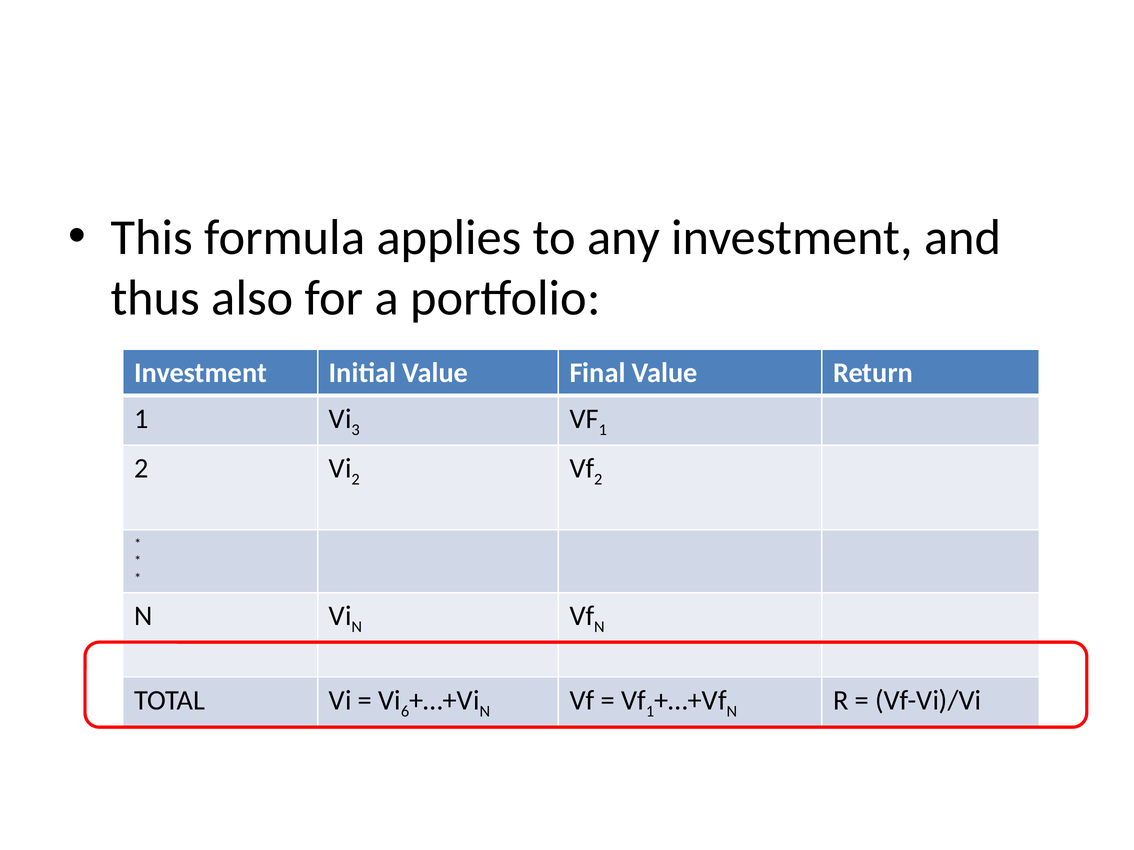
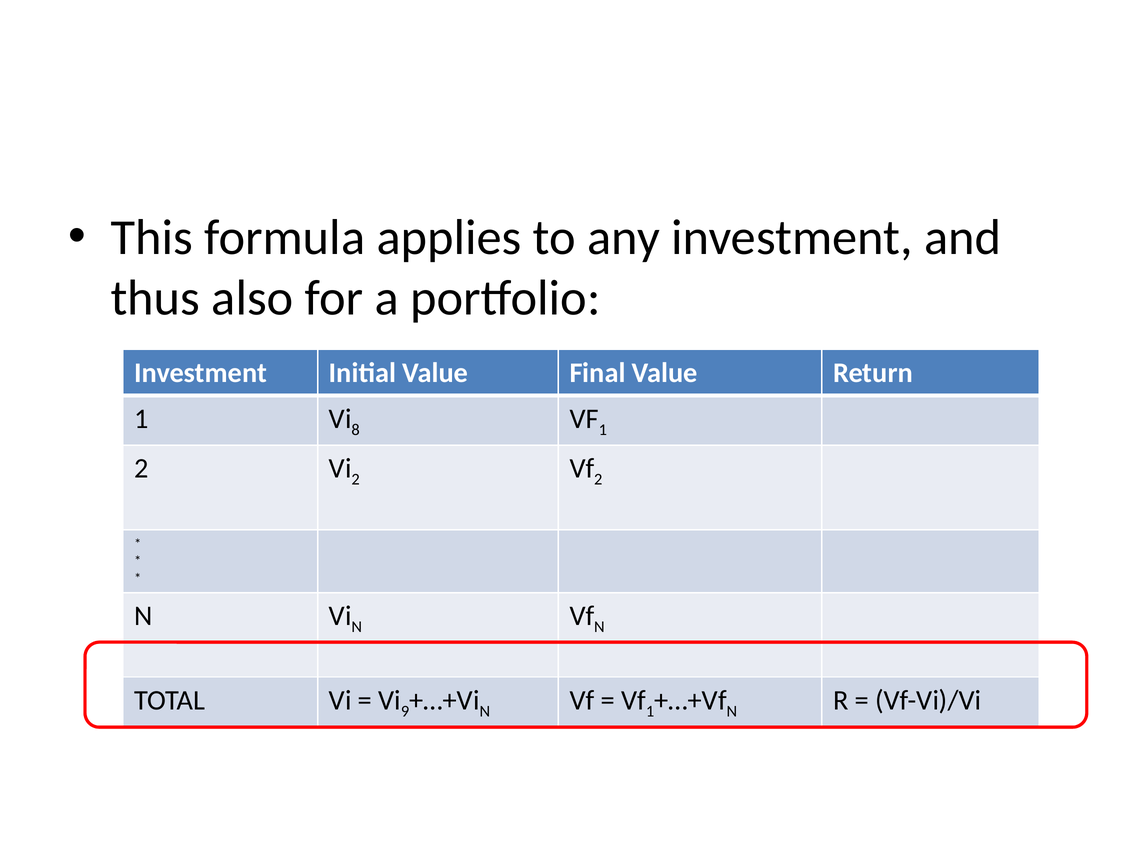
3: 3 -> 8 (356, 430)
6: 6 -> 9 (405, 712)
